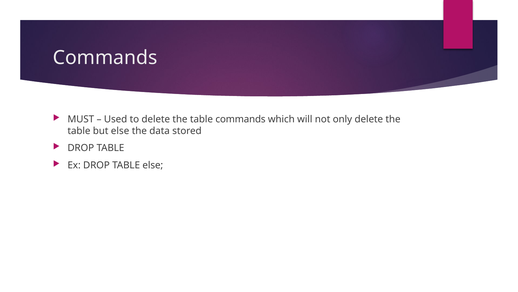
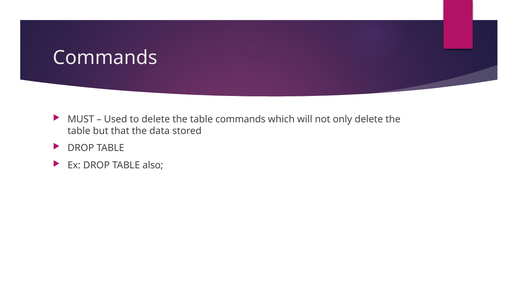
but else: else -> that (120, 131)
TABLE else: else -> also (153, 165)
